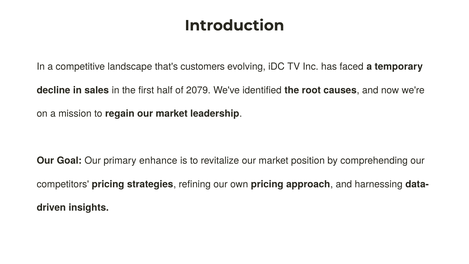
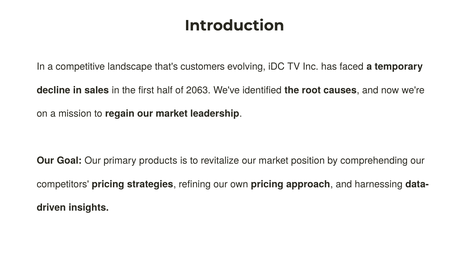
2079: 2079 -> 2063 (198, 90)
enhance: enhance -> products (158, 161)
